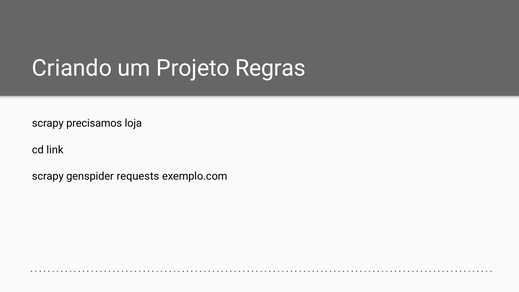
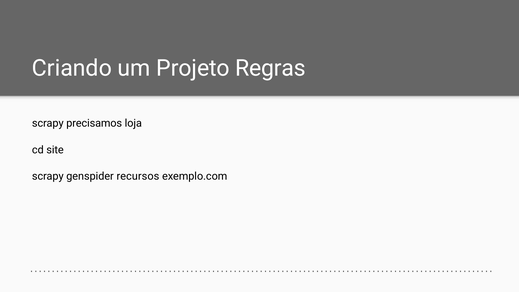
link: link -> site (55, 150)
requests: requests -> recursos (138, 176)
